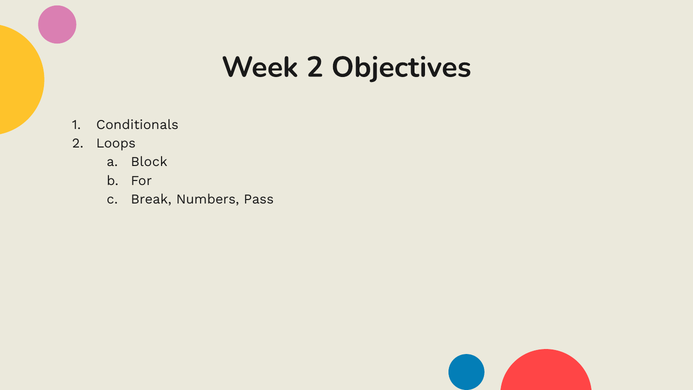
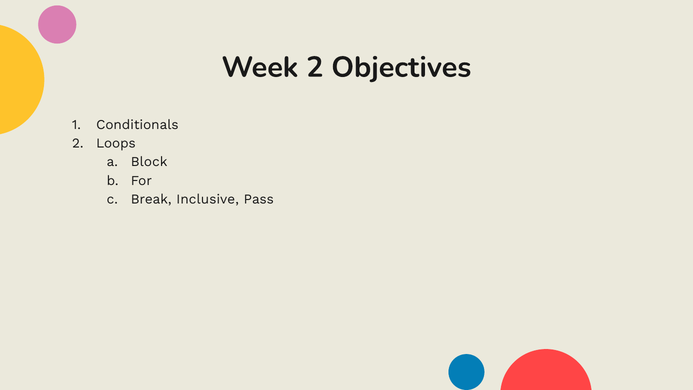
Numbers: Numbers -> Inclusive (208, 199)
